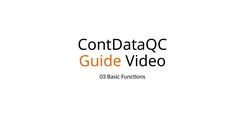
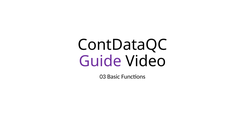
Guide colour: orange -> purple (100, 61)
